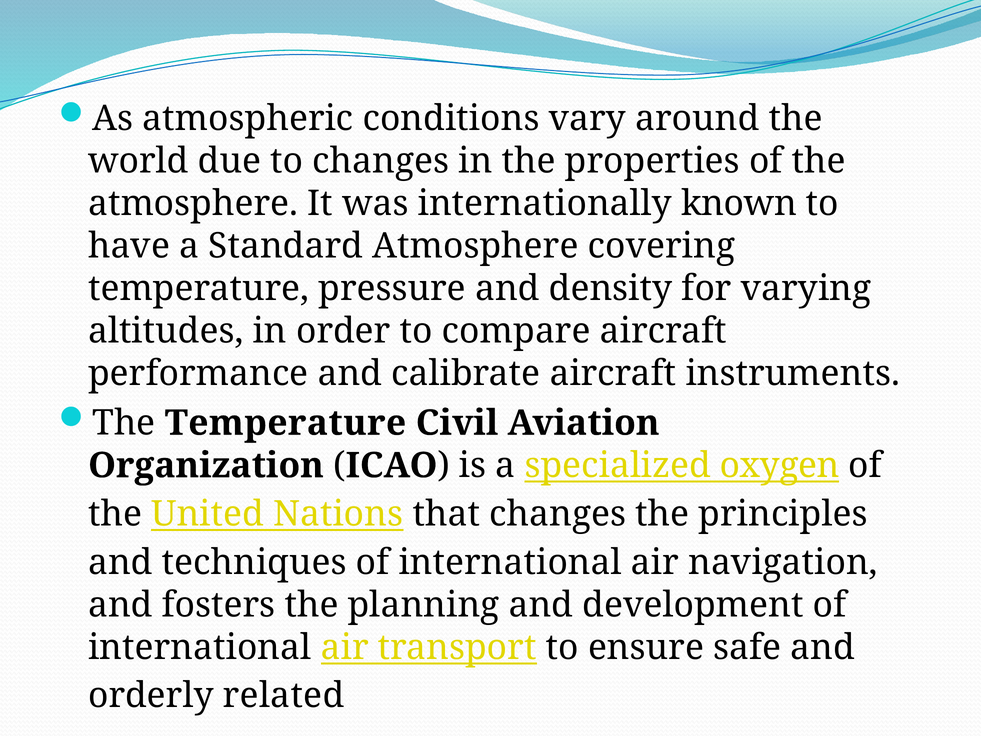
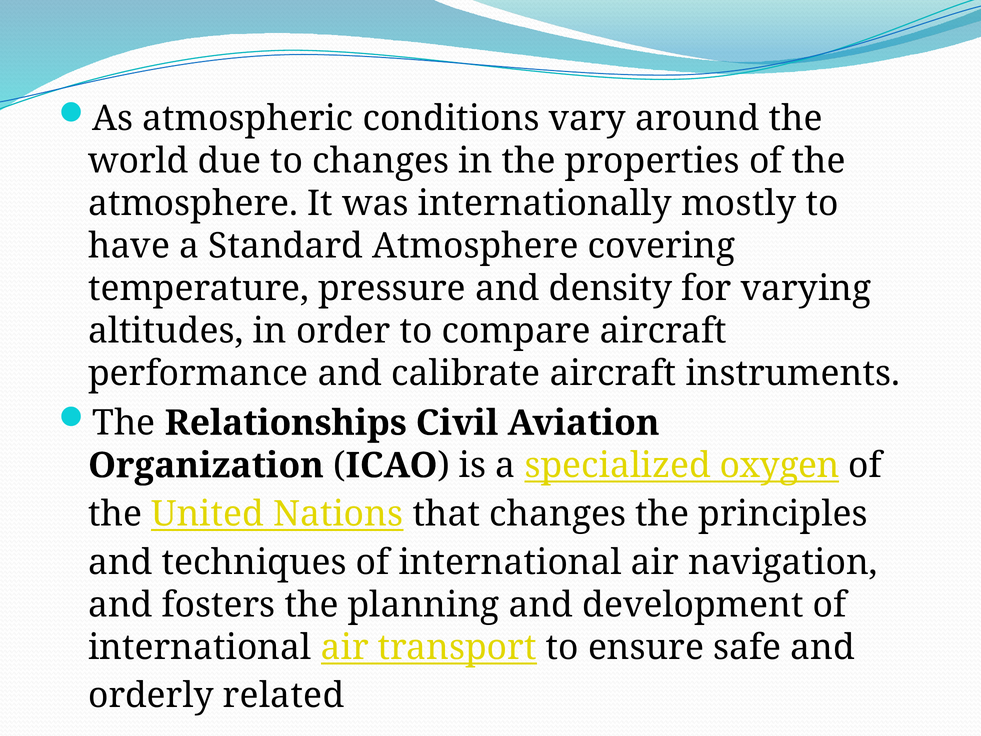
known: known -> mostly (739, 203)
The Temperature: Temperature -> Relationships (286, 423)
